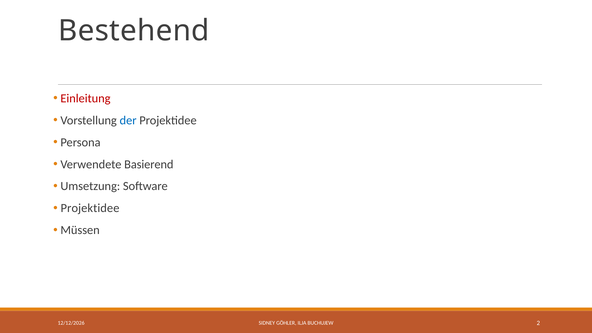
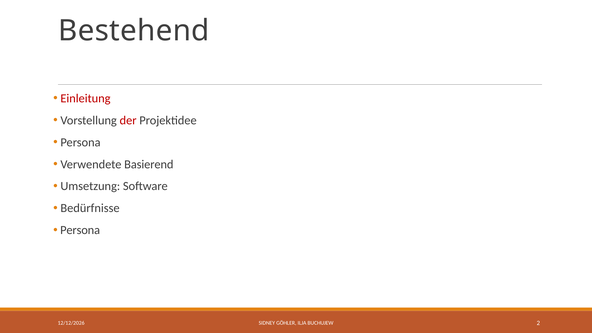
der colour: blue -> red (128, 120)
Projektidee: Projektidee -> Bedürfnisse (90, 208)
Müssen: Müssen -> Persona (80, 230)
